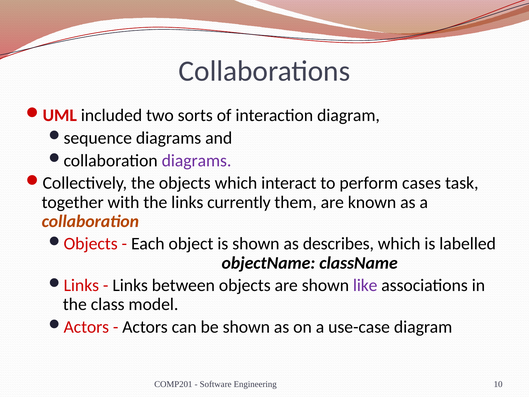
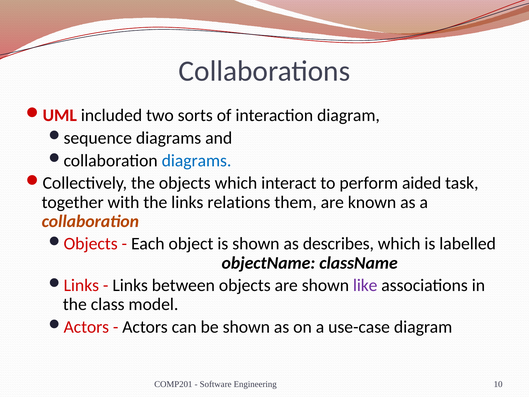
diagrams colour: purple -> blue (197, 160)
cases: cases -> aided (422, 183)
currently: currently -> relations (239, 202)
